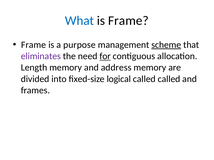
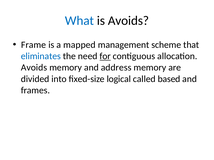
is Frame: Frame -> Avoids (128, 21)
purpose: purpose -> mapped (79, 45)
scheme underline: present -> none (166, 45)
eliminates colour: purple -> blue (41, 56)
Length: Length -> Avoids (34, 68)
called called: called -> based (169, 79)
